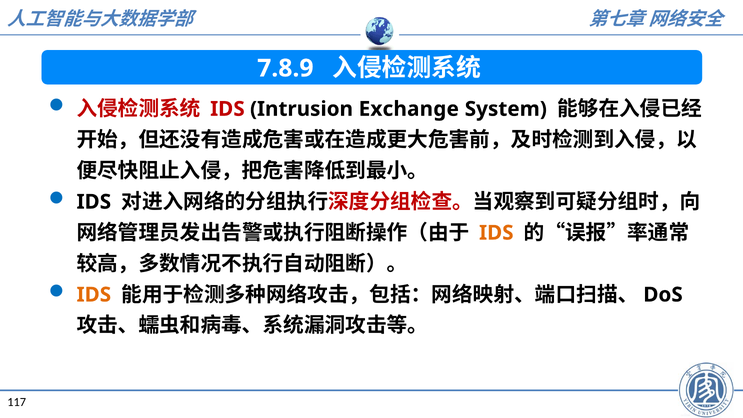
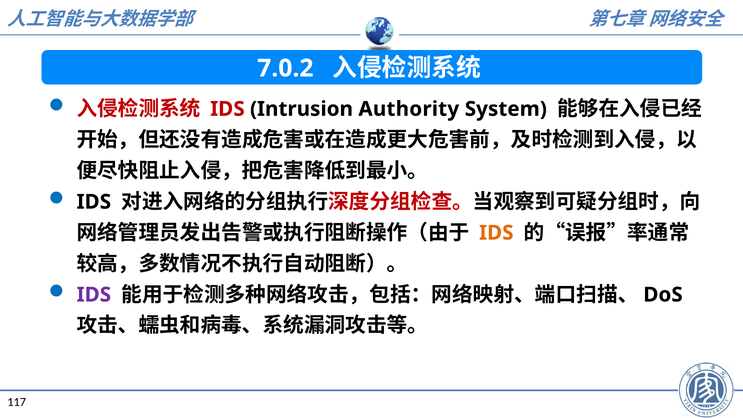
7.8.9: 7.8.9 -> 7.0.2 (285, 68)
Exchange: Exchange -> Authority (409, 109)
IDS colour: orange -> purple (94, 295)
